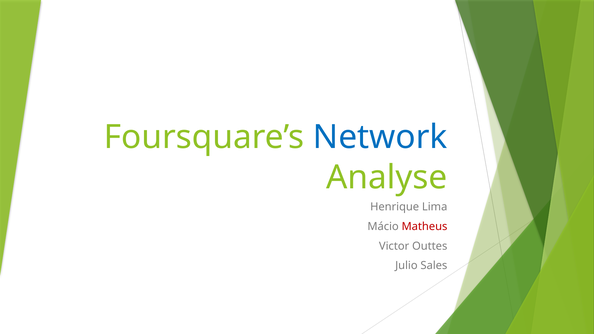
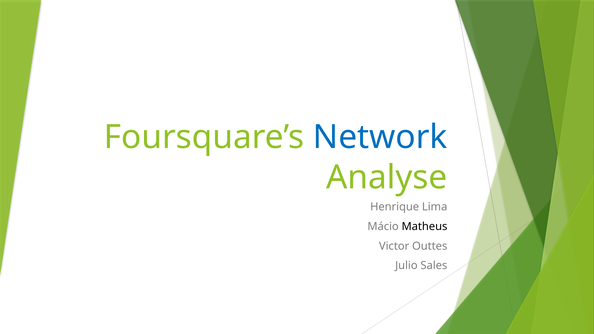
Matheus colour: red -> black (425, 227)
